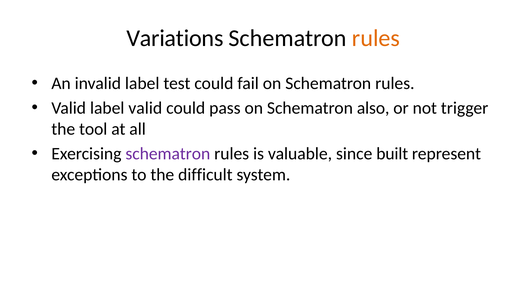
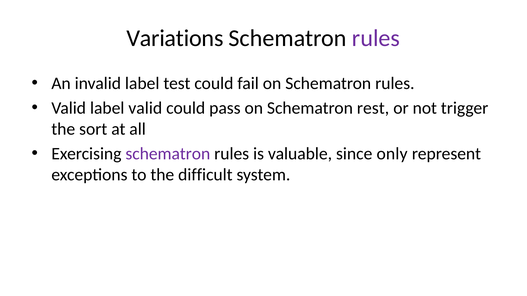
rules colour: orange -> purple (376, 38)
also: also -> rest (373, 108)
tool: tool -> sort (93, 129)
built: built -> only (392, 154)
